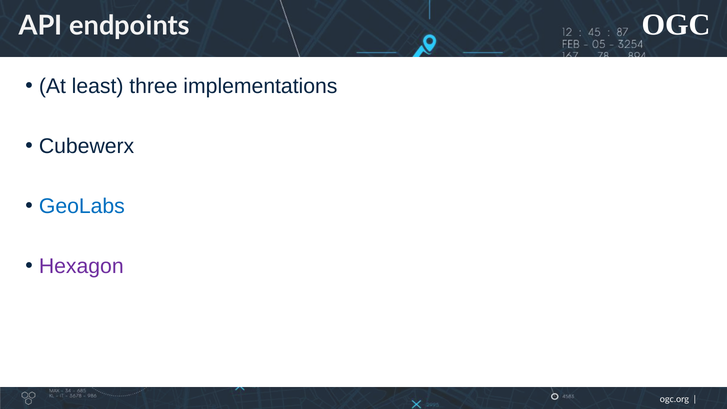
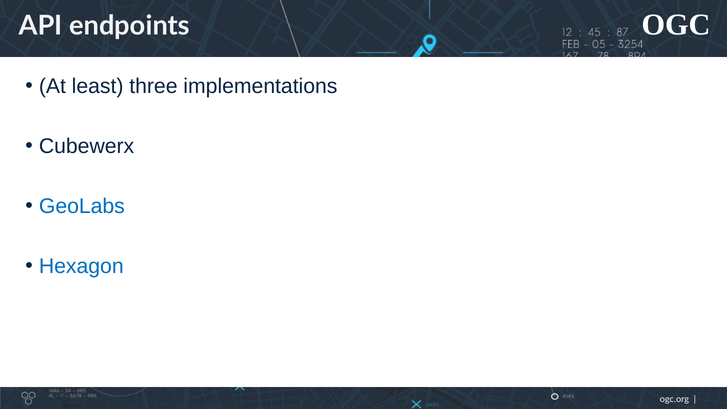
Hexagon colour: purple -> blue (81, 266)
